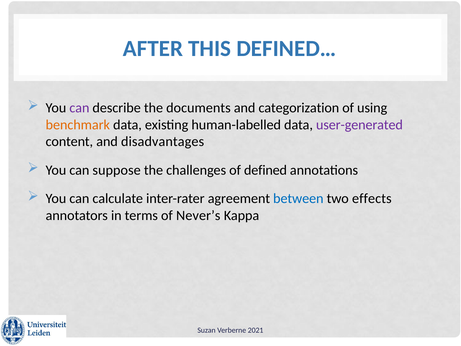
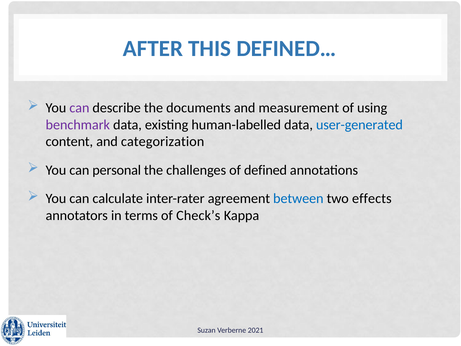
categorization: categorization -> measurement (299, 108)
benchmark colour: orange -> purple (78, 125)
user-generated colour: purple -> blue (359, 125)
disadvantages: disadvantages -> categorization (163, 142)
suppose: suppose -> personal (117, 170)
Never’s: Never’s -> Check’s (198, 215)
